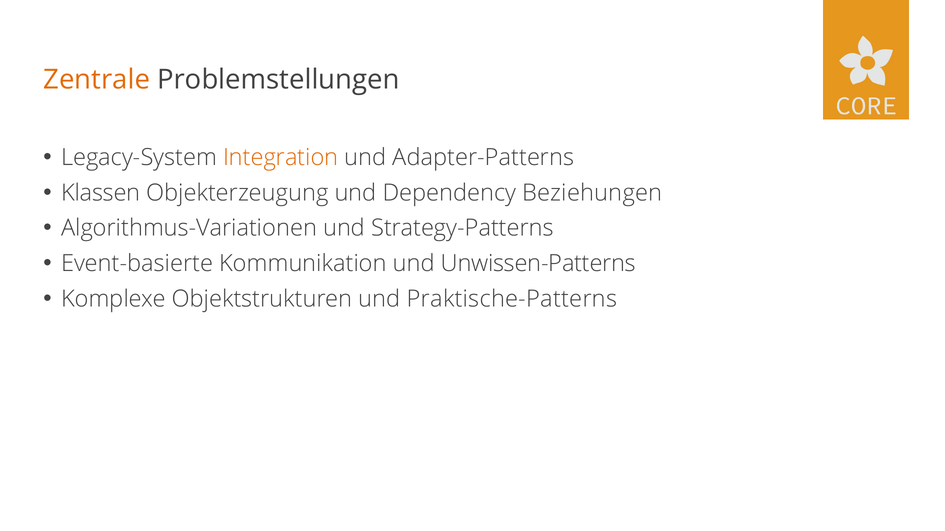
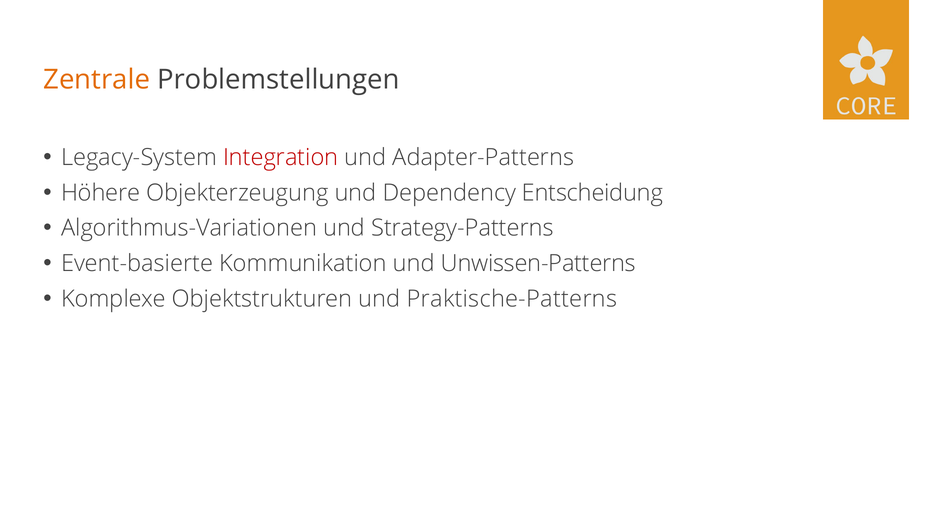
Integration colour: orange -> red (281, 158)
Klassen: Klassen -> Höhere (101, 193)
Beziehungen: Beziehungen -> Entscheidung (592, 193)
